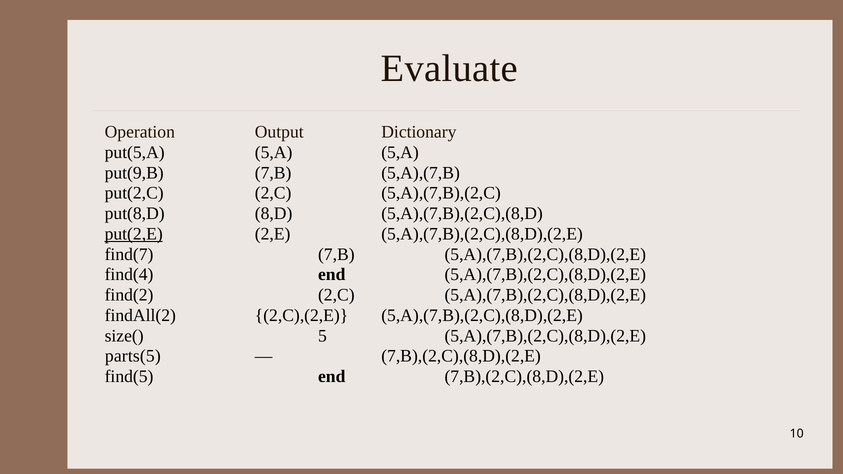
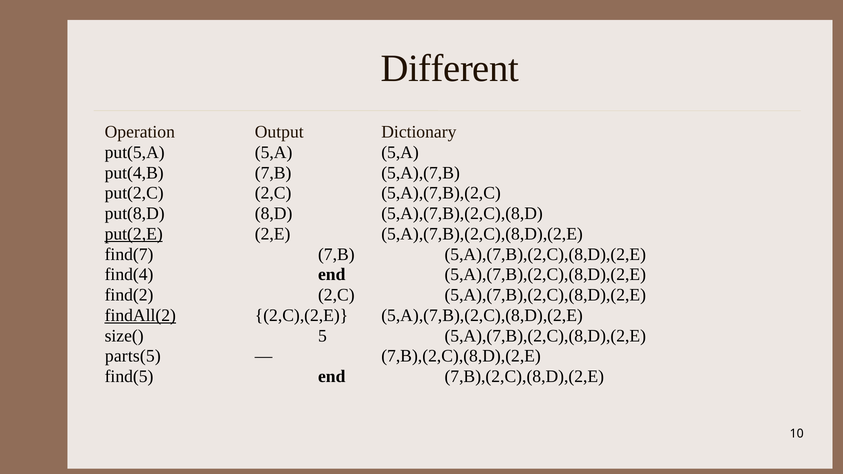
Evaluate: Evaluate -> Different (450, 69)
put(9,B: put(9,B -> put(4,B (134, 173)
findAll(2 underline: none -> present (140, 315)
